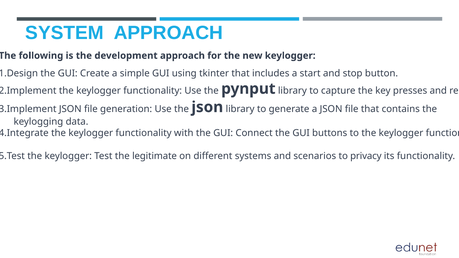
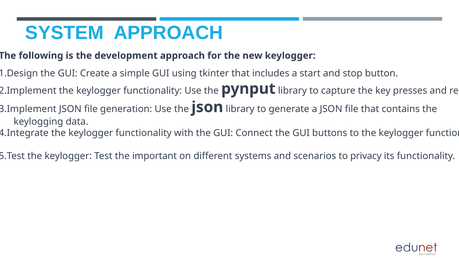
legitimate: legitimate -> important (155, 156)
